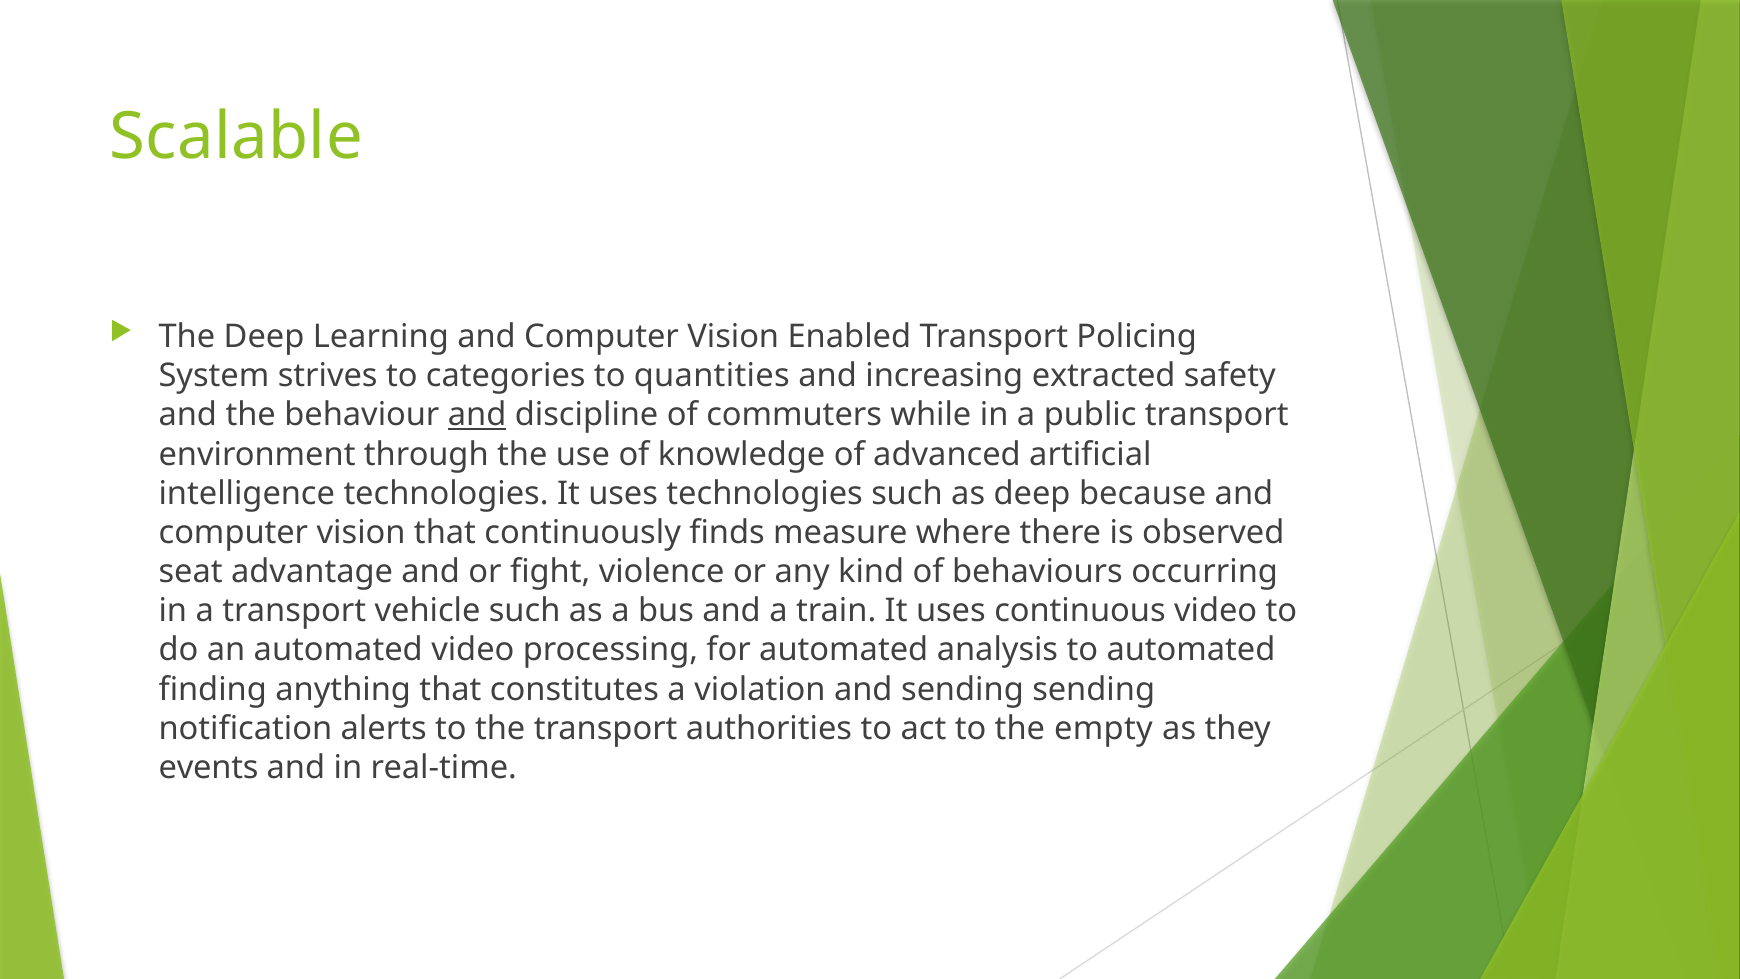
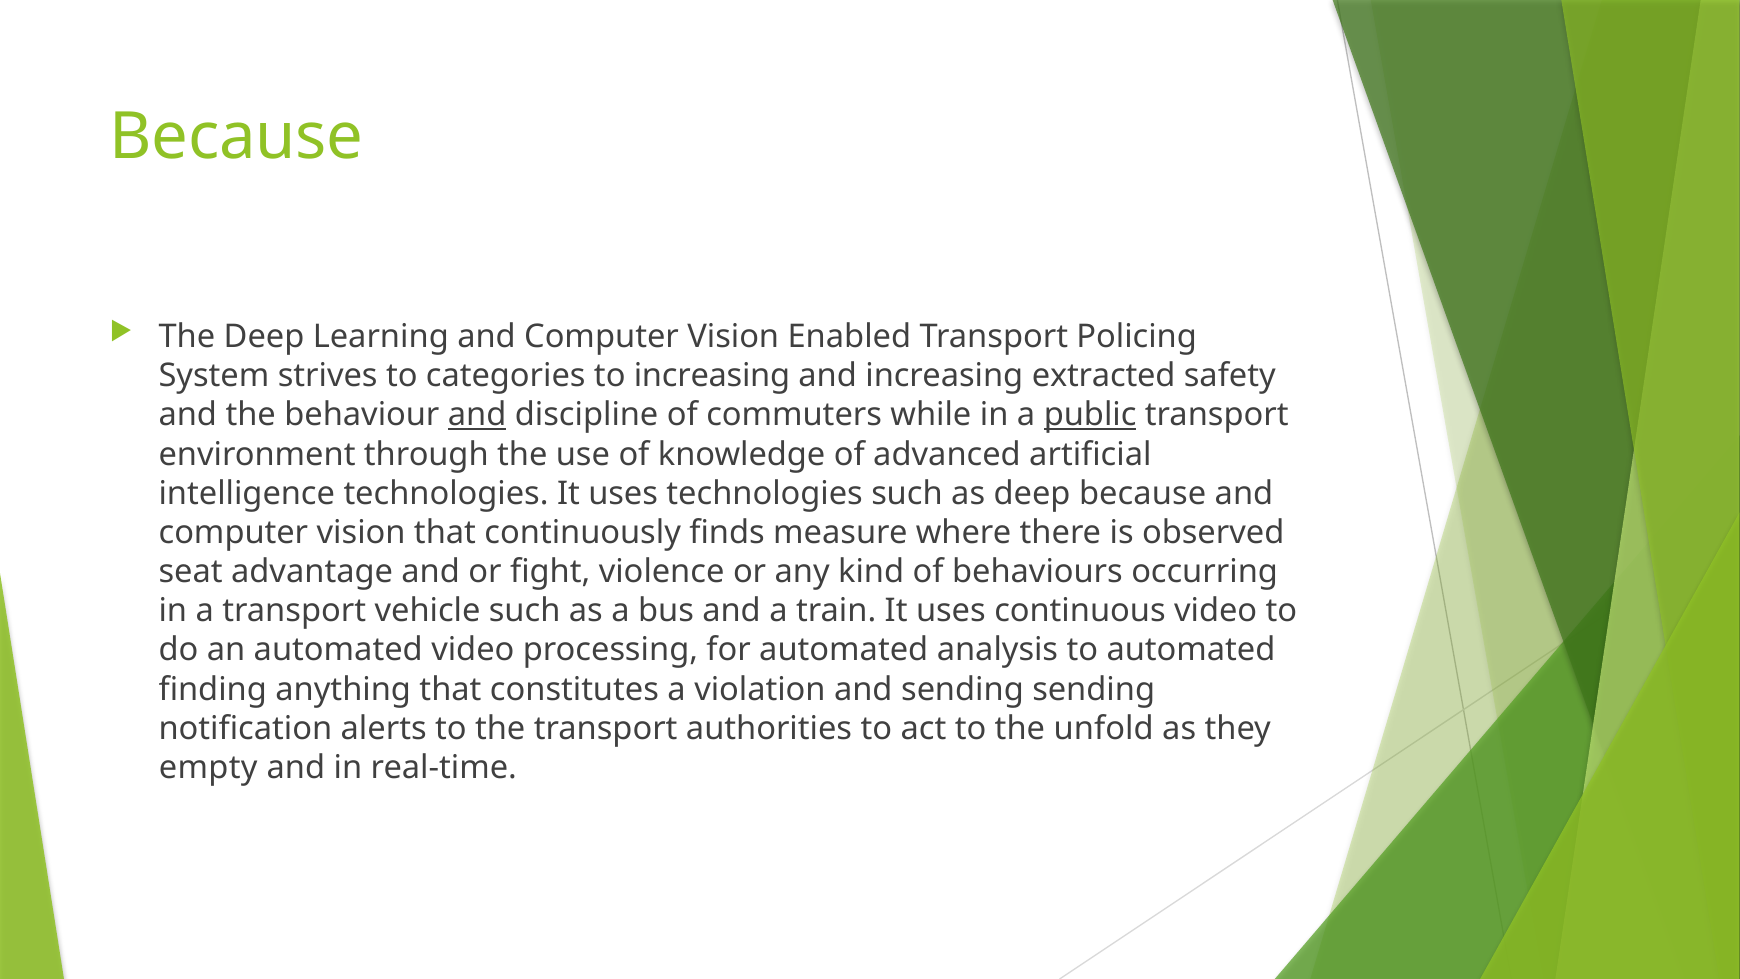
Scalable: Scalable -> Because (237, 137)
to quantities: quantities -> increasing (712, 376)
public underline: none -> present (1090, 415)
empty: empty -> unfold (1104, 728)
events: events -> empty (208, 767)
